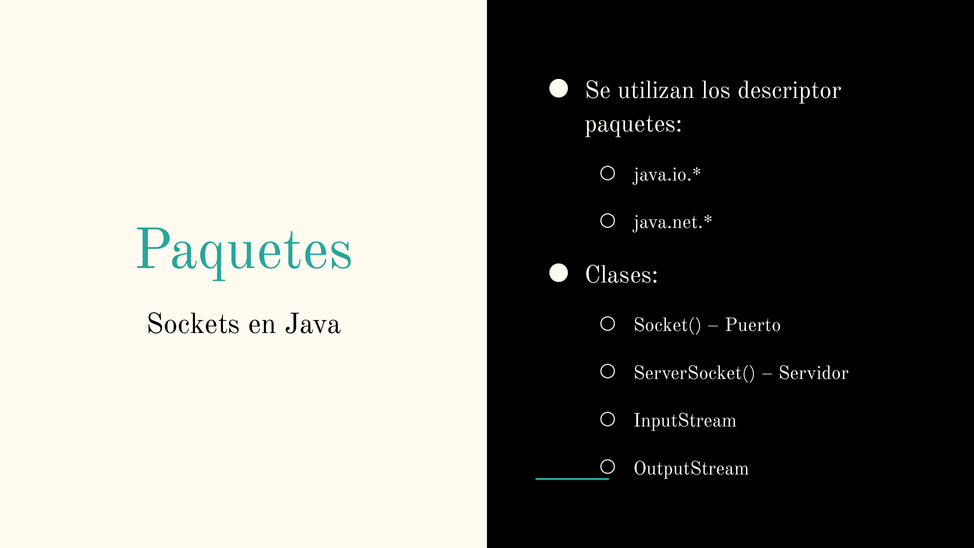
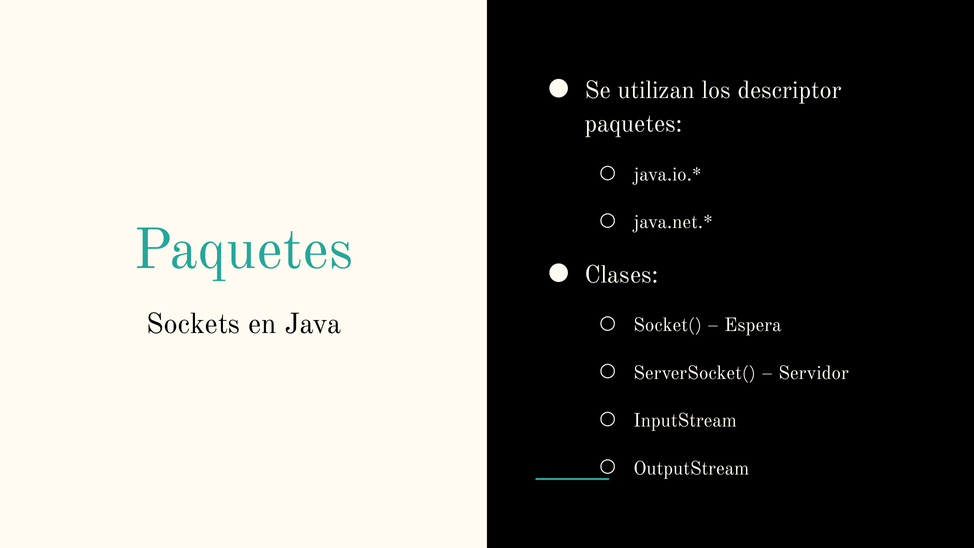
Puerto: Puerto -> Espera (753, 325)
